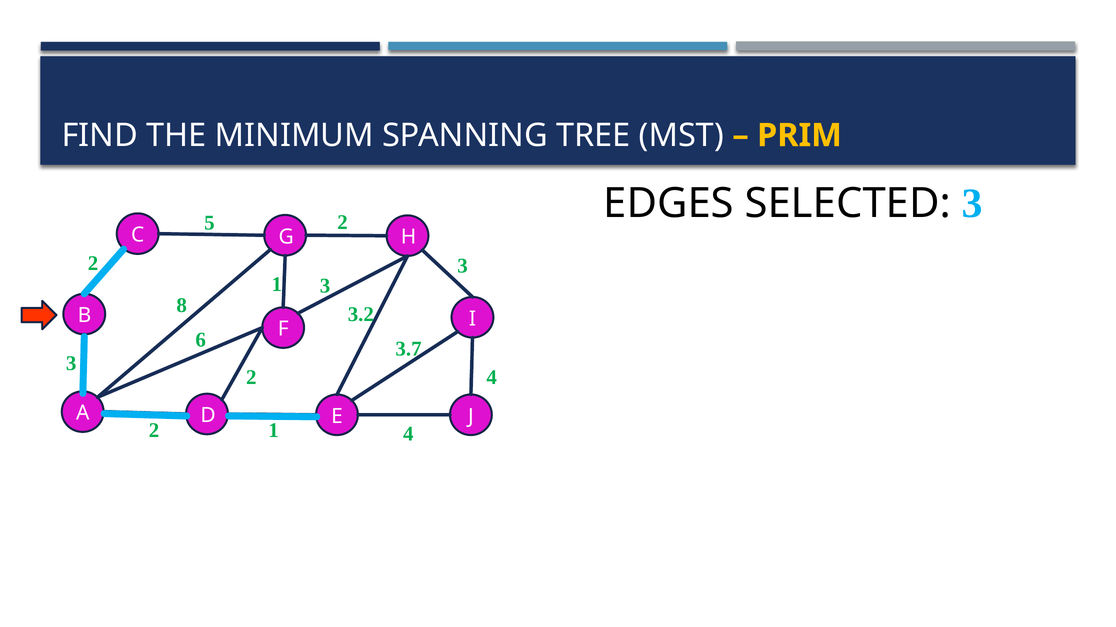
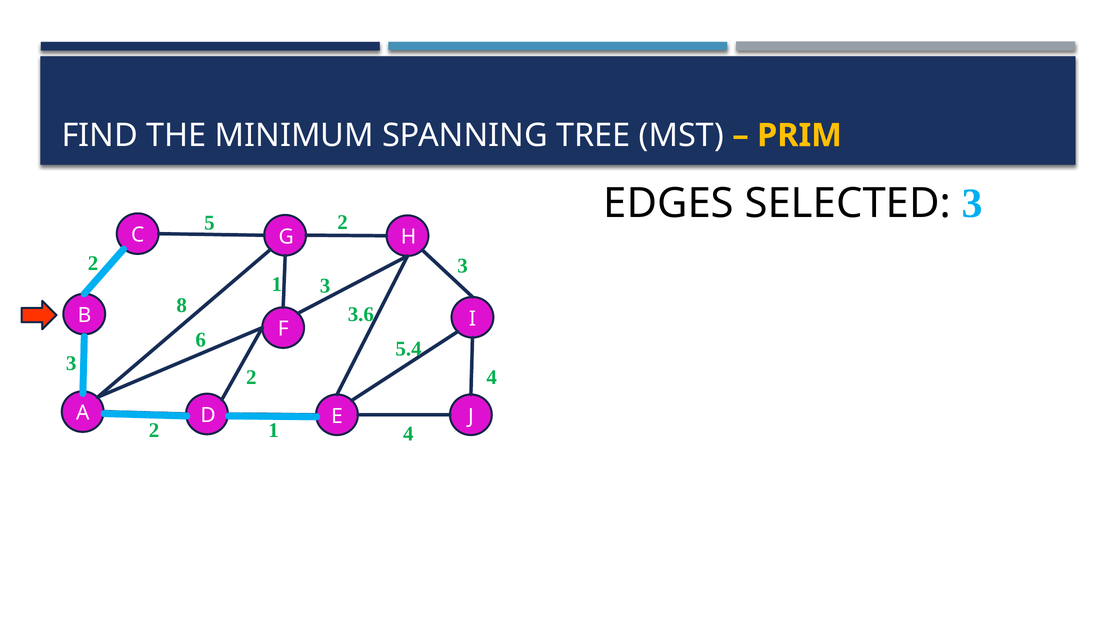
3.2: 3.2 -> 3.6 (361, 315)
3.7: 3.7 -> 5.4 (409, 349)
